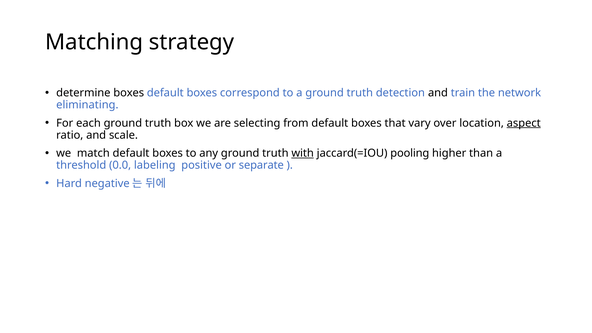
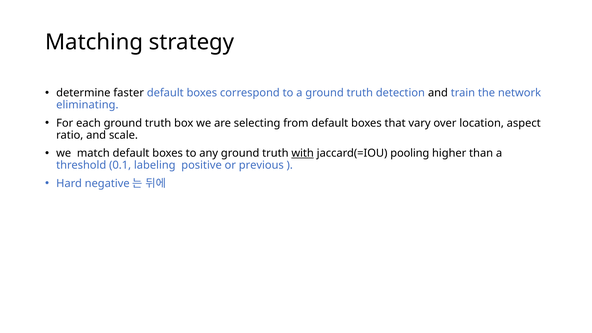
determine boxes: boxes -> faster (129, 93)
aspect underline: present -> none (524, 123)
0.0: 0.0 -> 0.1 (120, 165)
separate: separate -> previous (261, 165)
